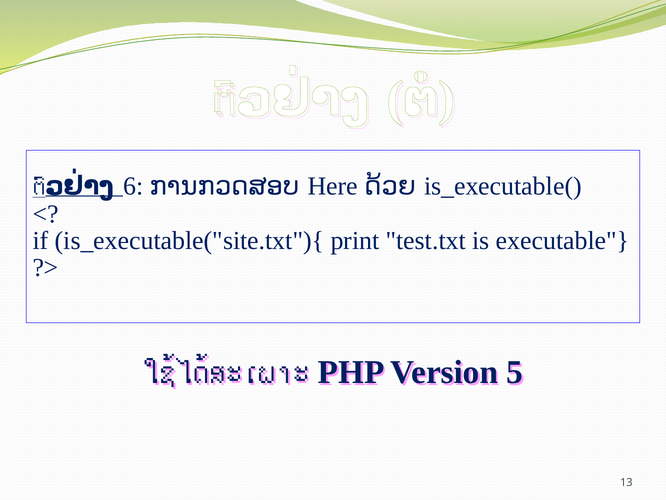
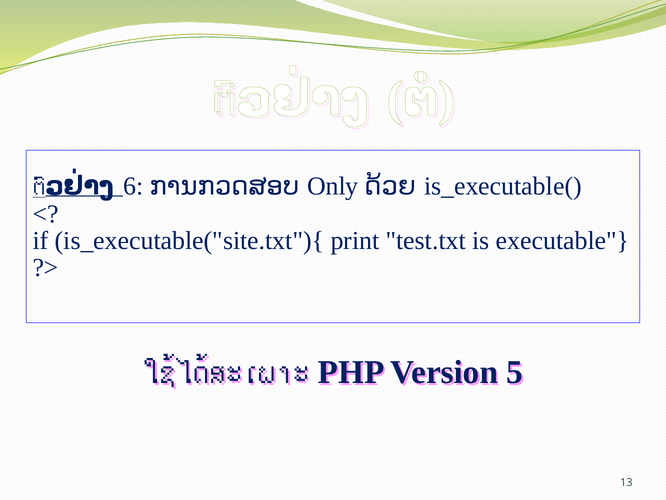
Here: Here -> Only (333, 186)
